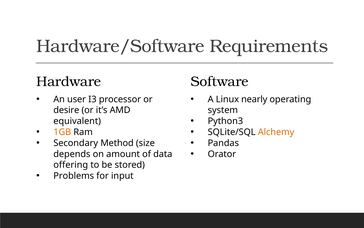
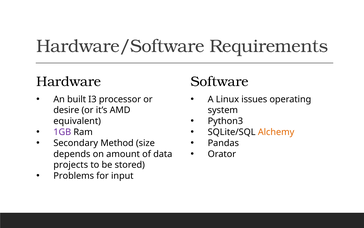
user: user -> built (77, 99)
nearly: nearly -> issues (254, 99)
1GB colour: orange -> purple (62, 132)
offering: offering -> projects (71, 165)
